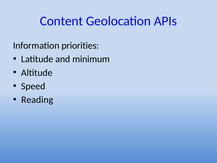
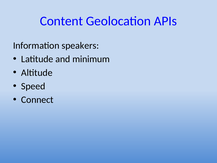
priorities: priorities -> speakers (80, 46)
Reading: Reading -> Connect (37, 100)
